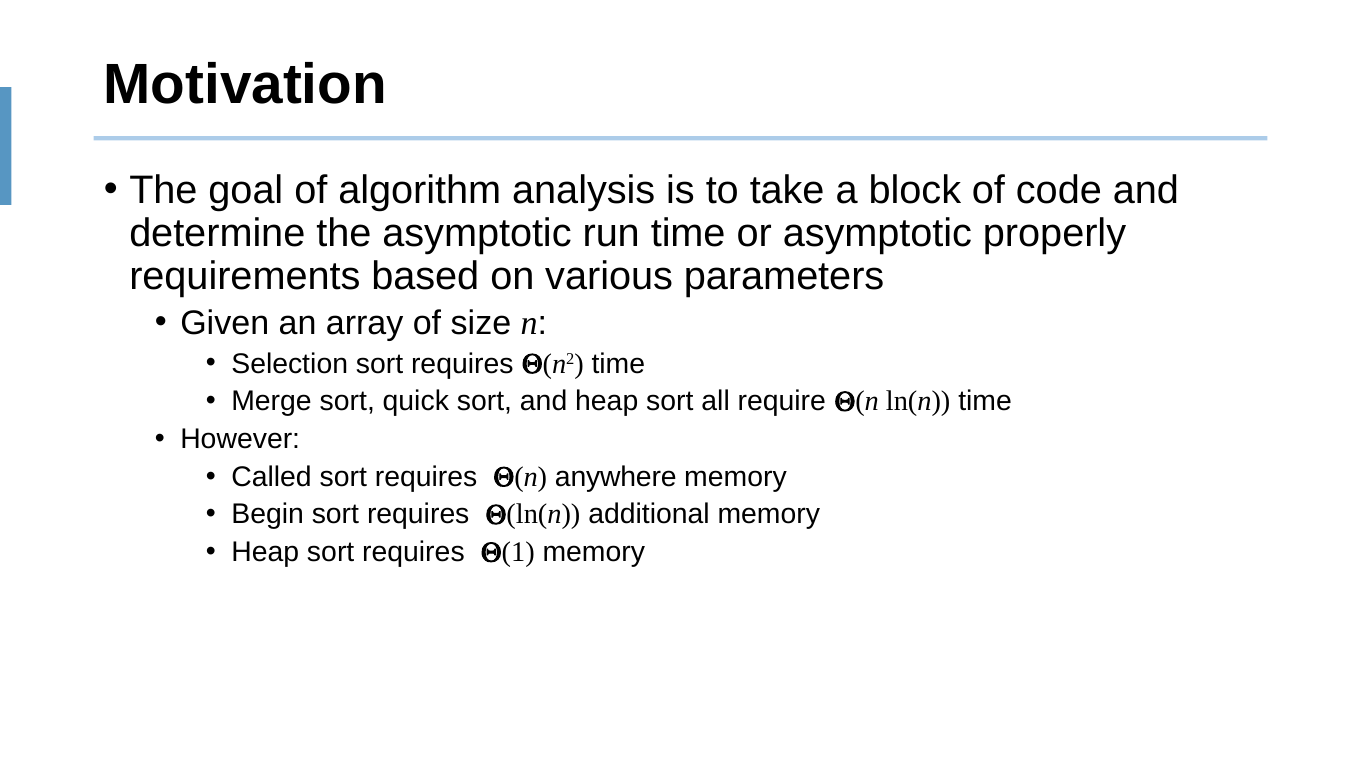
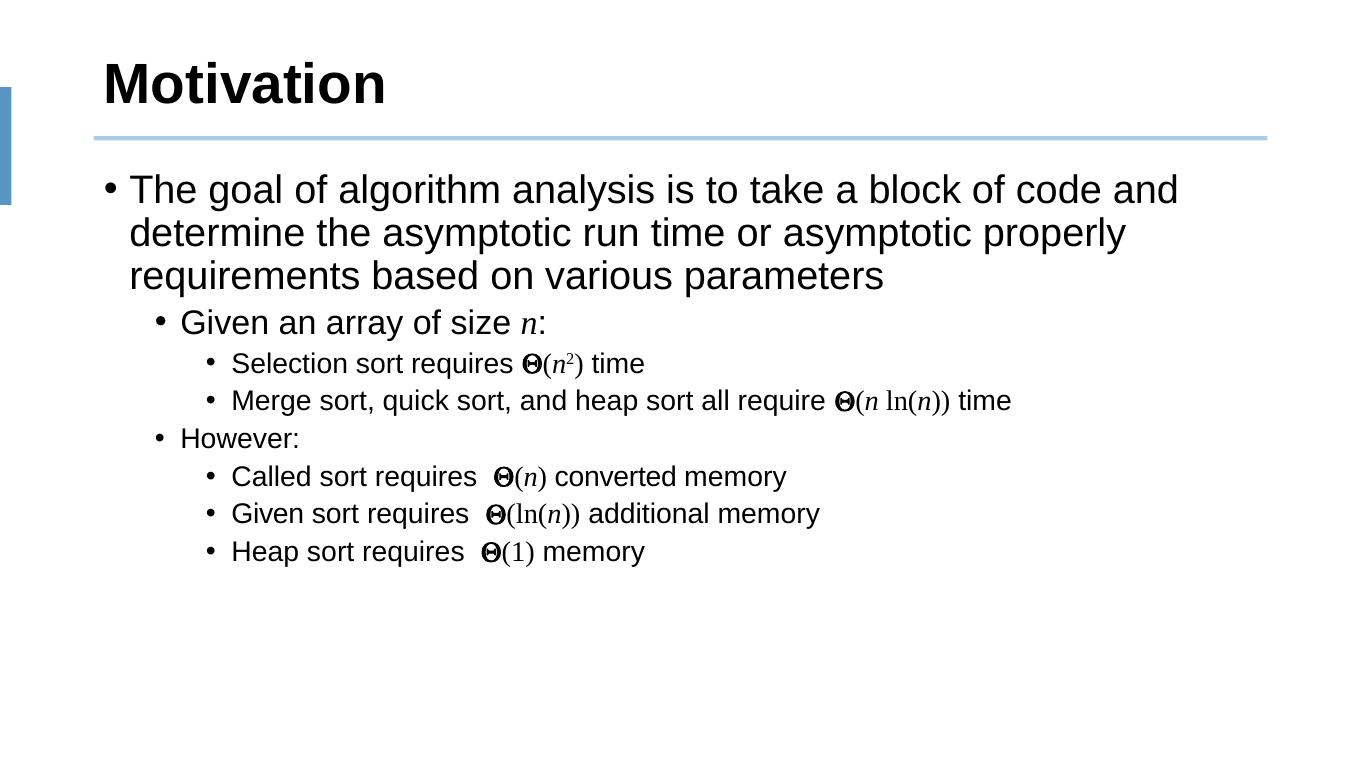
anywhere: anywhere -> converted (616, 477)
Begin: Begin -> Given (268, 514)
